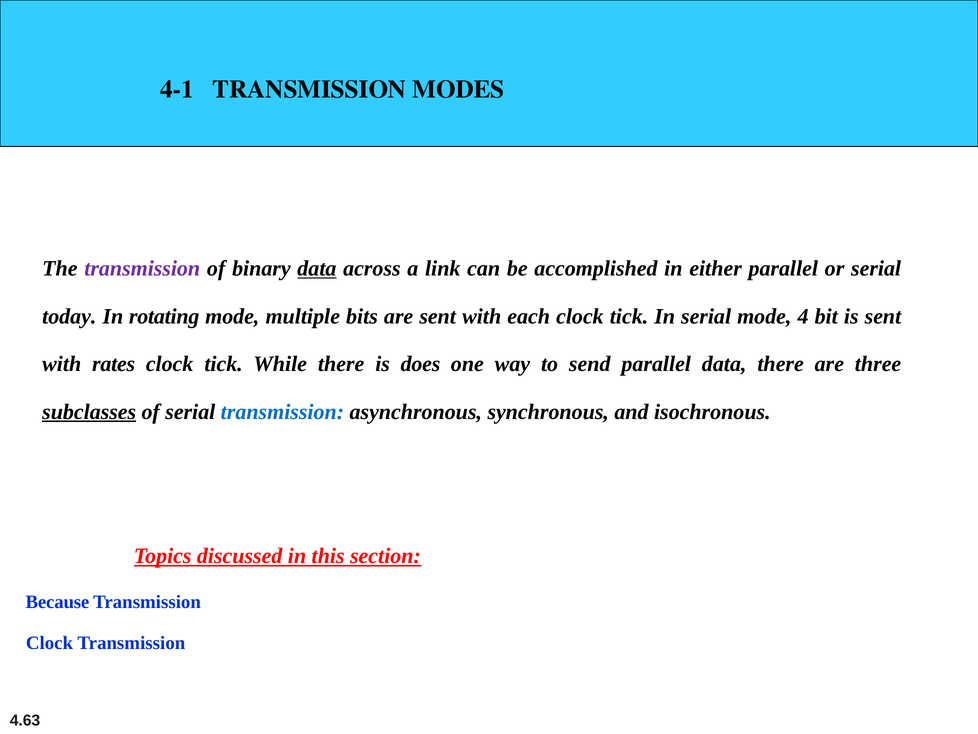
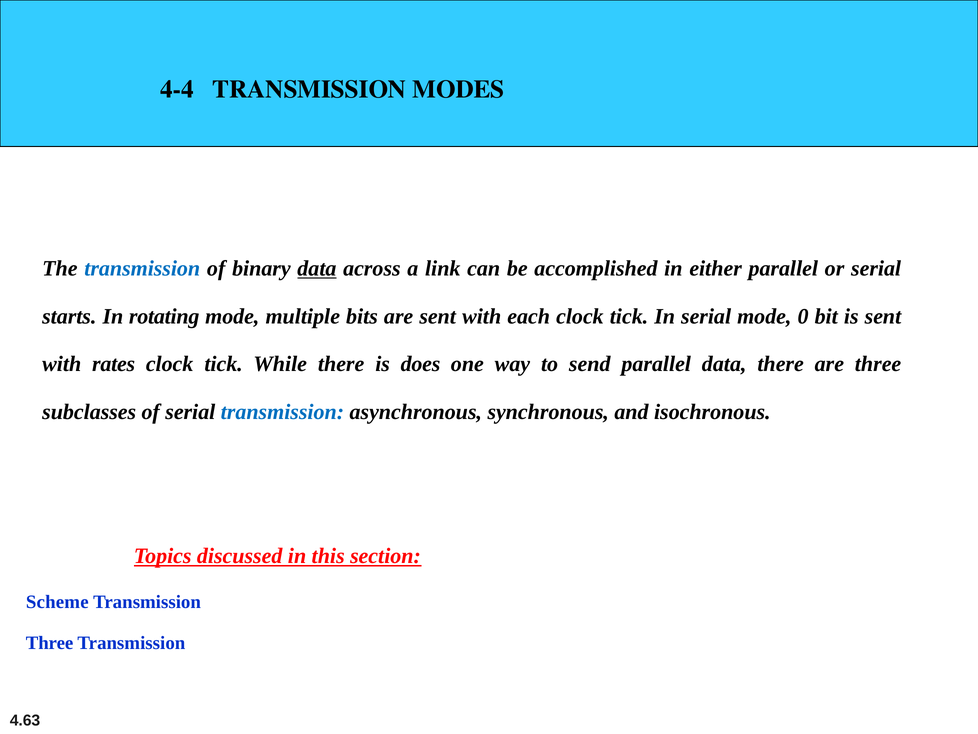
4-1: 4-1 -> 4-4 (177, 89)
transmission colour: purple -> blue (142, 268)
today: today -> starts (69, 316)
4: 4 -> 0 (803, 316)
subclasses underline: present -> none (89, 412)
Because: Because -> Scheme (57, 601)
Clock: Clock -> Three (50, 642)
